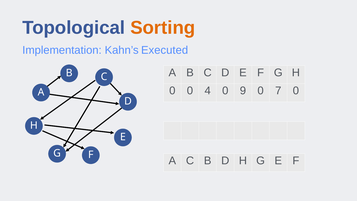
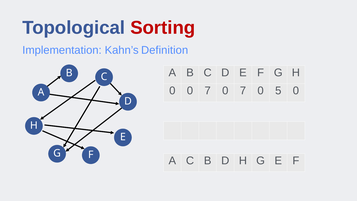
Sorting colour: orange -> red (163, 28)
Executed: Executed -> Definition (165, 50)
0 0 4: 4 -> 7 (208, 91)
9: 9 -> 7 (243, 91)
7: 7 -> 5 (278, 91)
